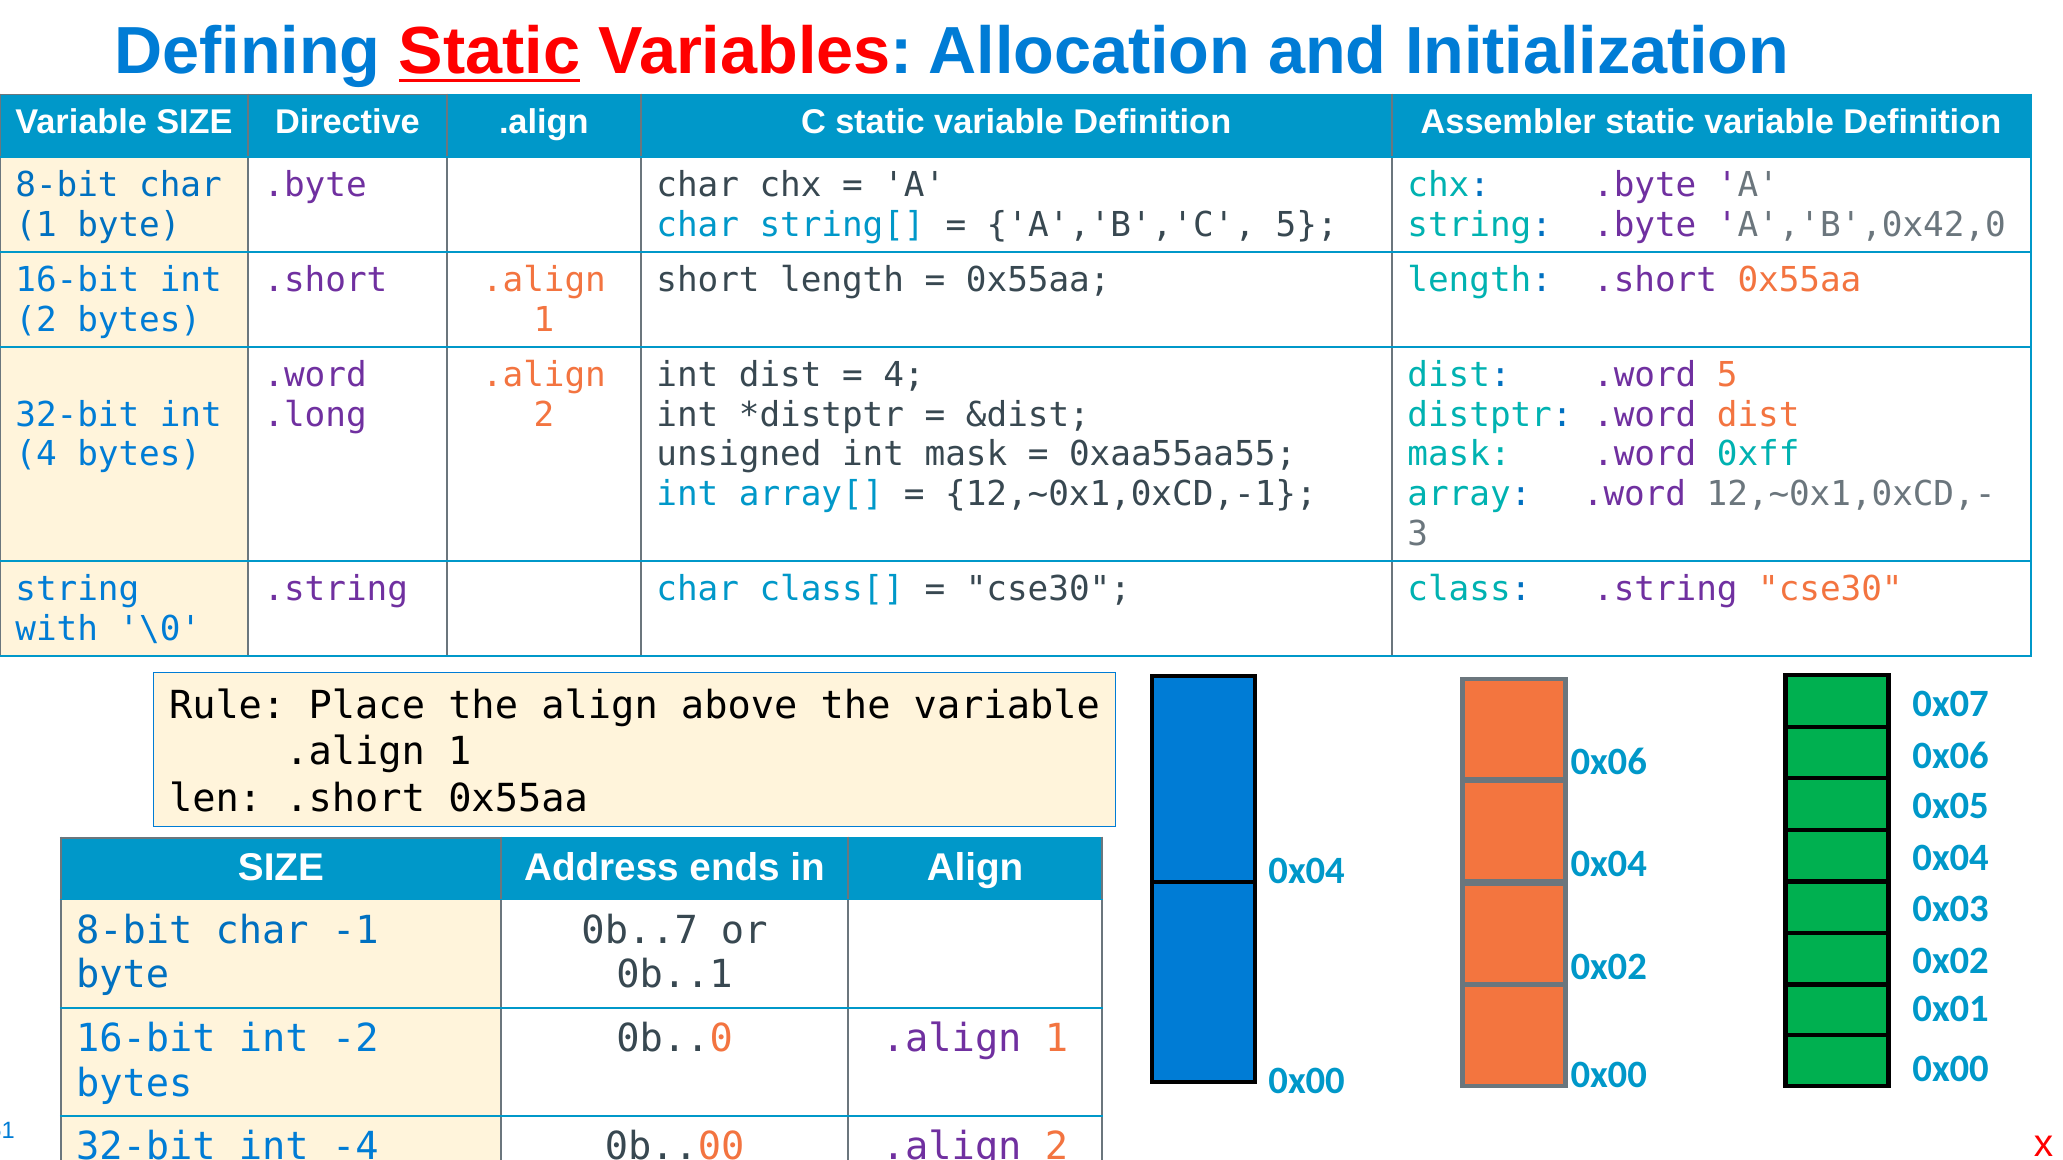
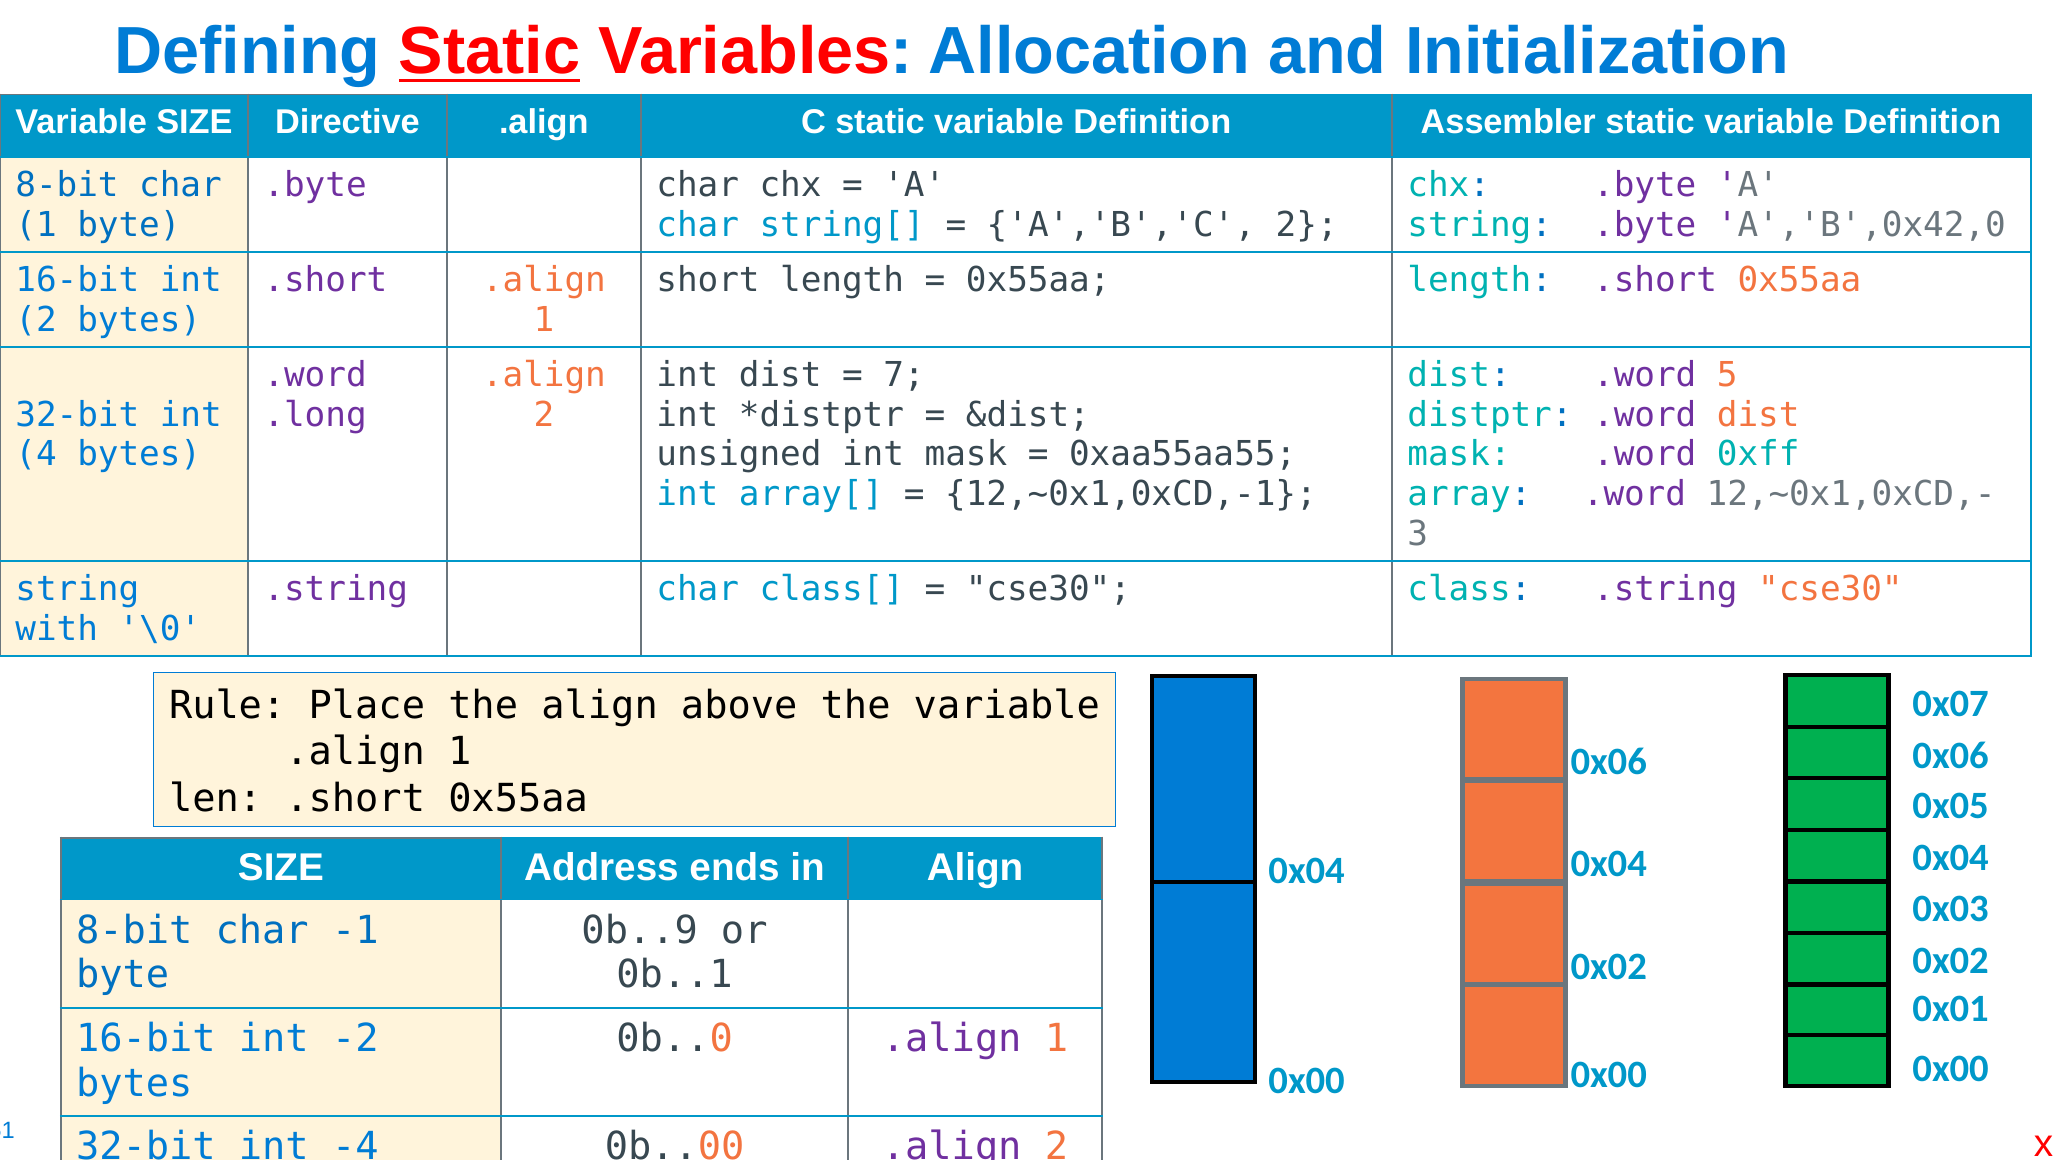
A','B','C 5: 5 -> 2 (1307, 225)
4: 4 -> 7 (904, 375)
0b..7: 0b..7 -> 0b..9 (640, 931)
